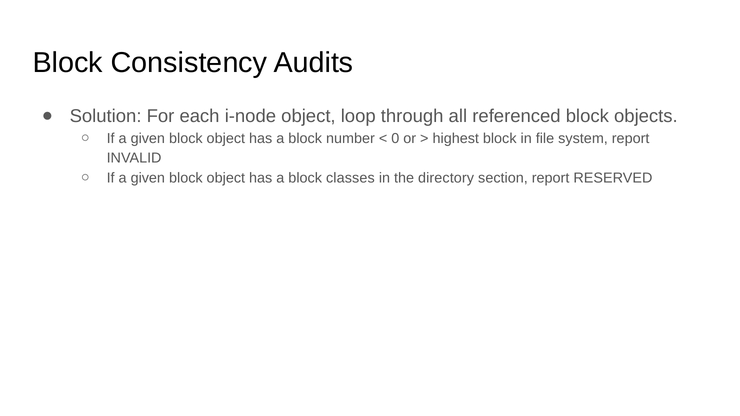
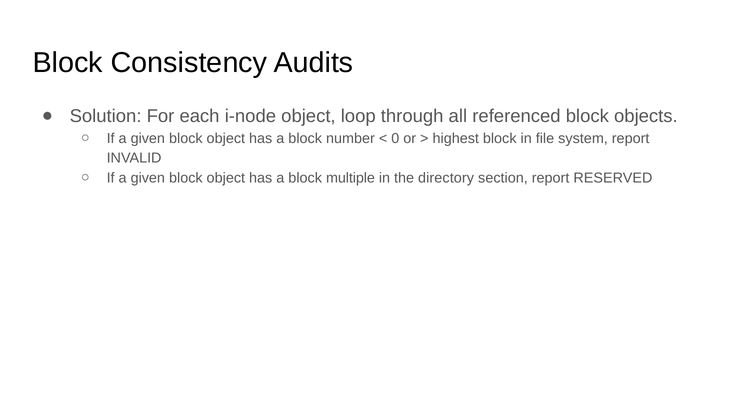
classes: classes -> multiple (350, 178)
